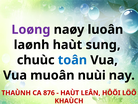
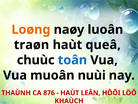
Loøng colour: purple -> orange (31, 29)
laønh: laønh -> traøn (32, 45)
sung: sung -> queâ (103, 45)
